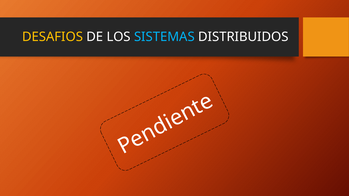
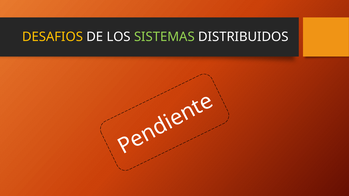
SISTEMAS colour: light blue -> light green (164, 37)
